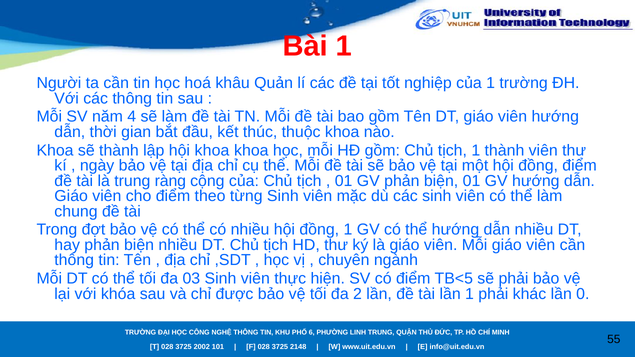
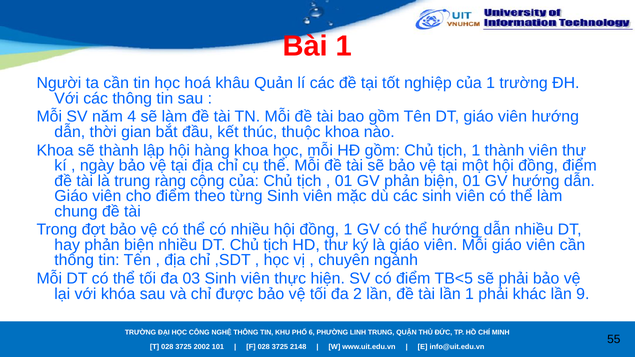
hội khoa: khoa -> hàng (212, 150)
0: 0 -> 9 (583, 294)
